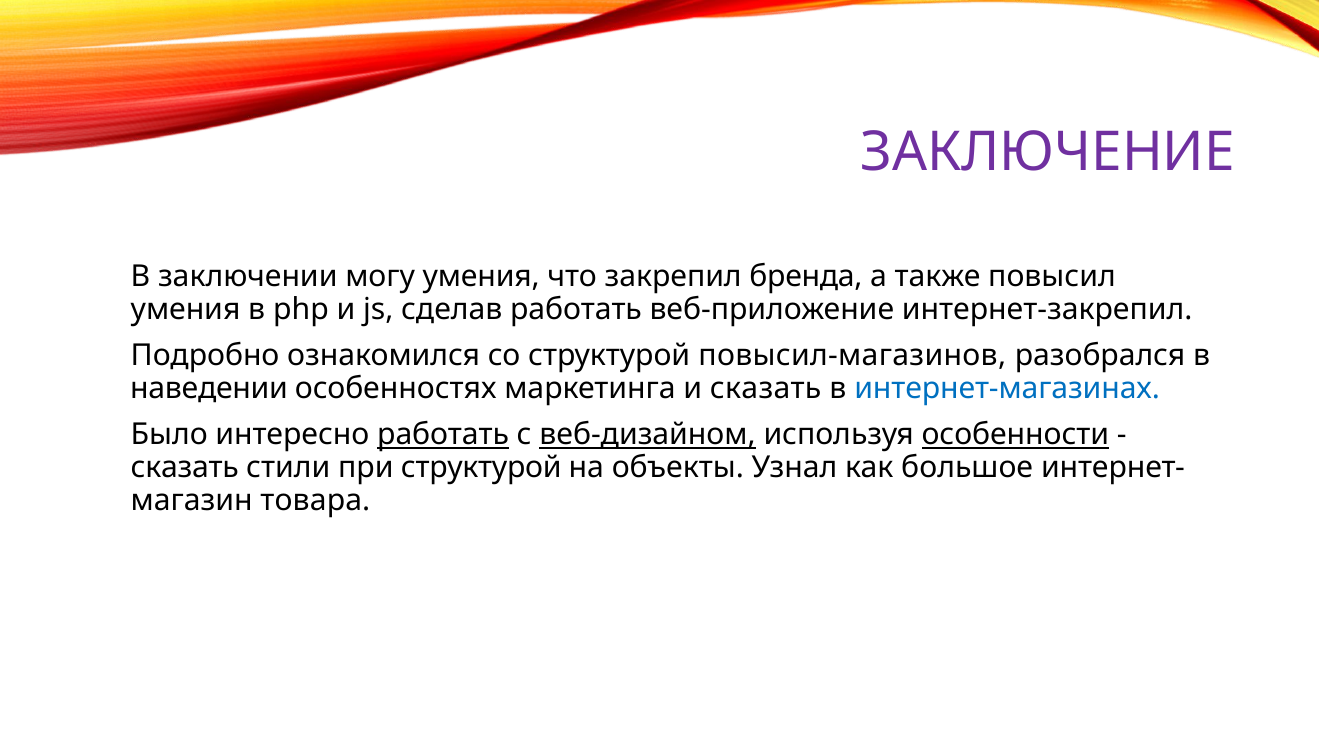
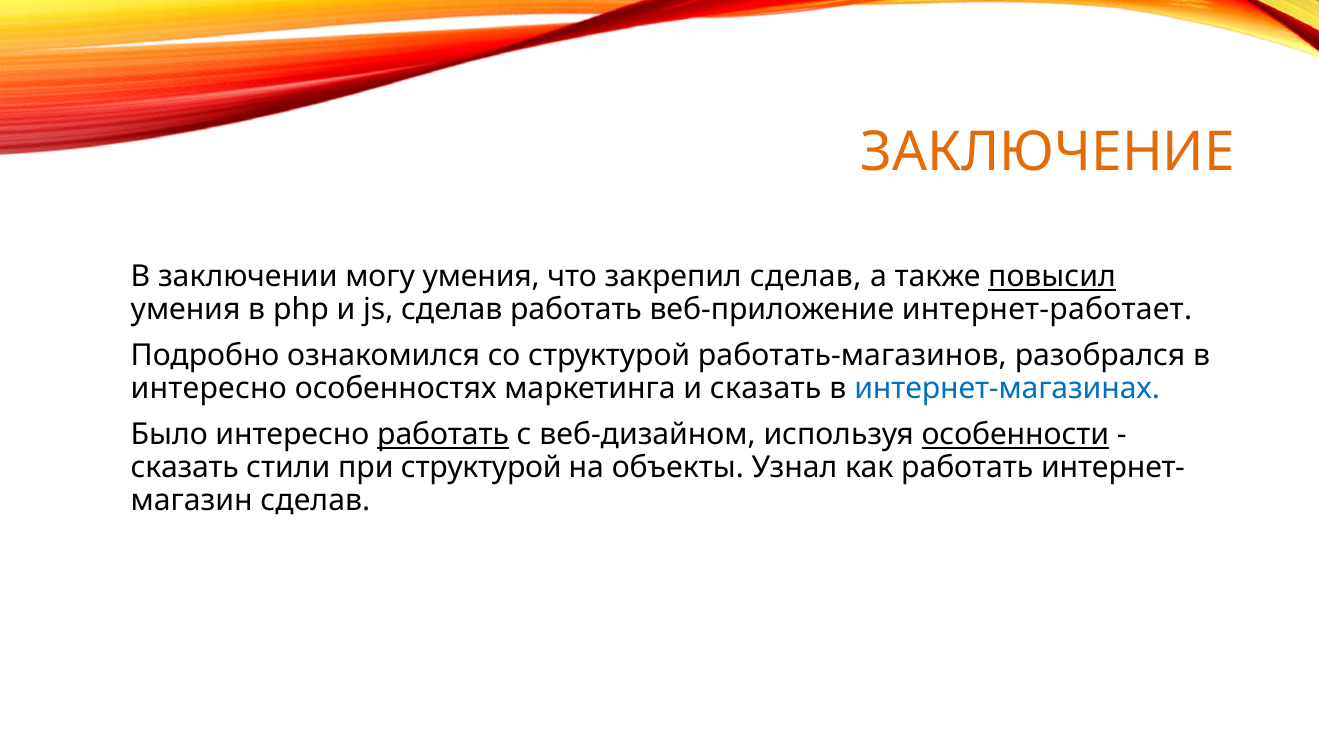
ЗАКЛЮЧЕНИЕ colour: purple -> orange (1048, 152)
закрепил бренда: бренда -> сделав (806, 277)
повысил underline: none -> present (1052, 277)
интернет-закрепил: интернет-закрепил -> интернет-работает (1047, 310)
повысил-магазинов: повысил-магазинов -> работать-магазинов (852, 356)
наведении: наведении -> интересно (209, 388)
веб-дизайном underline: present -> none (648, 435)
как большое: большое -> работать (967, 467)
товара: товара -> сделав (315, 500)
